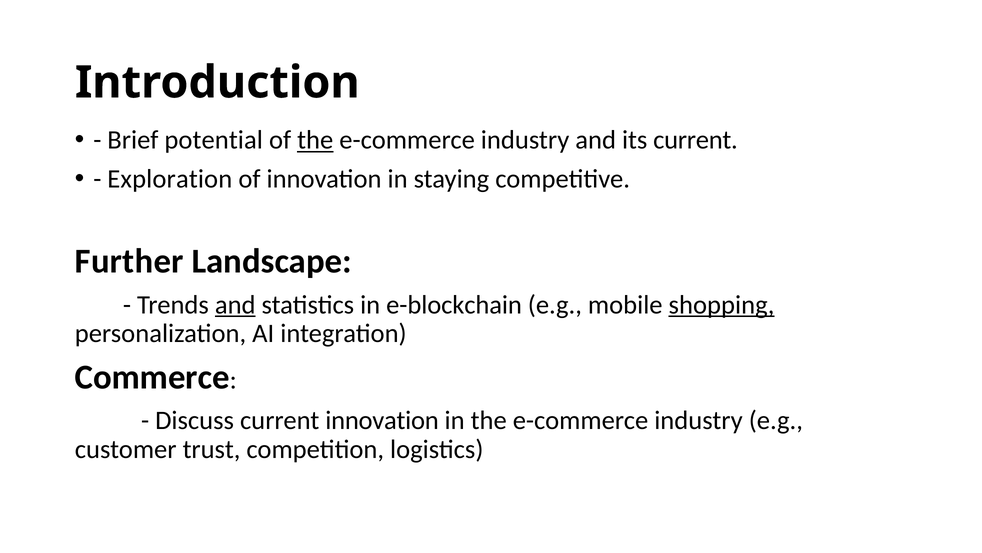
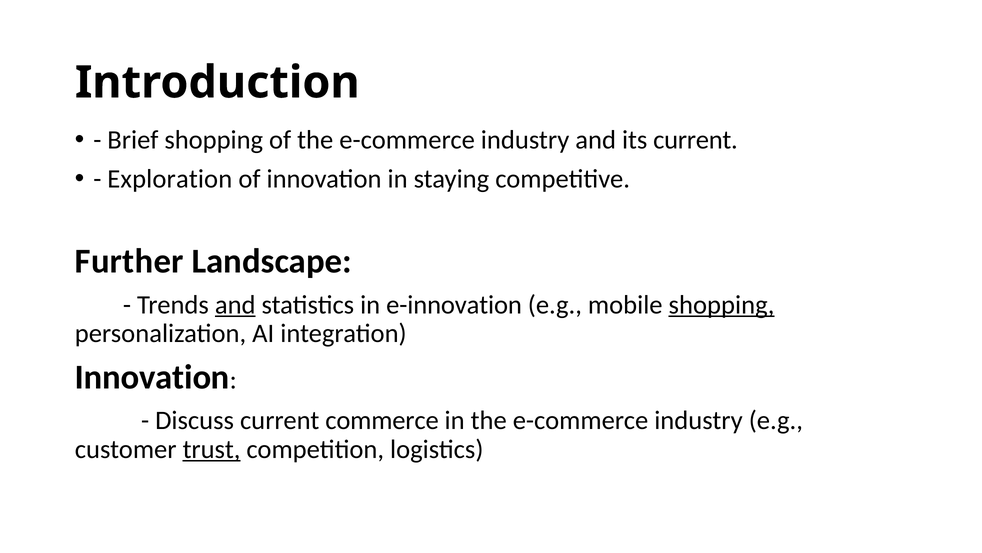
Brief potential: potential -> shopping (214, 140)
the underline: present -> none (315, 140)
e-blockchain: e-blockchain -> e-innovation (454, 305)
Commerce: Commerce -> Innovation (152, 377)
current innovation: innovation -> commerce (382, 420)
trust underline: none -> present (212, 449)
